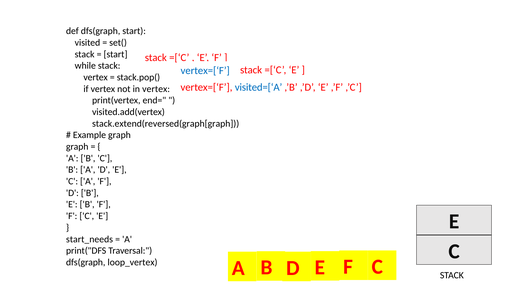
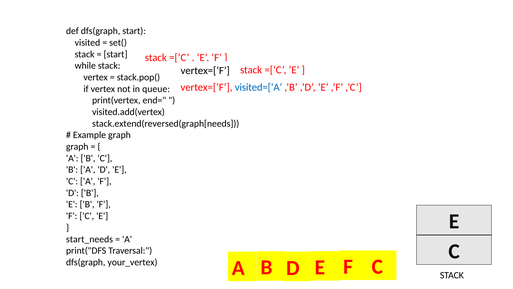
vertex=[‘F colour: blue -> black (205, 70)
in vertex: vertex -> queue (156, 89)
stack.extend(reversed(graph[graph: stack.extend(reversed(graph[graph -> stack.extend(reversed(graph[needs (166, 123)
loop_vertex: loop_vertex -> your_vertex (133, 262)
